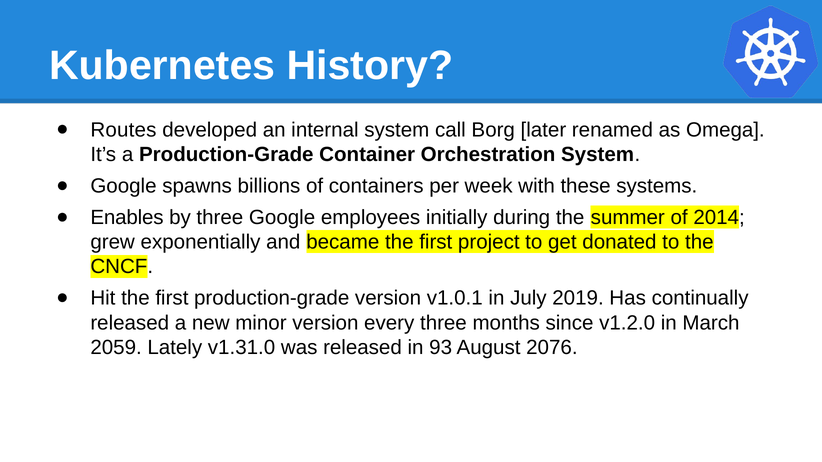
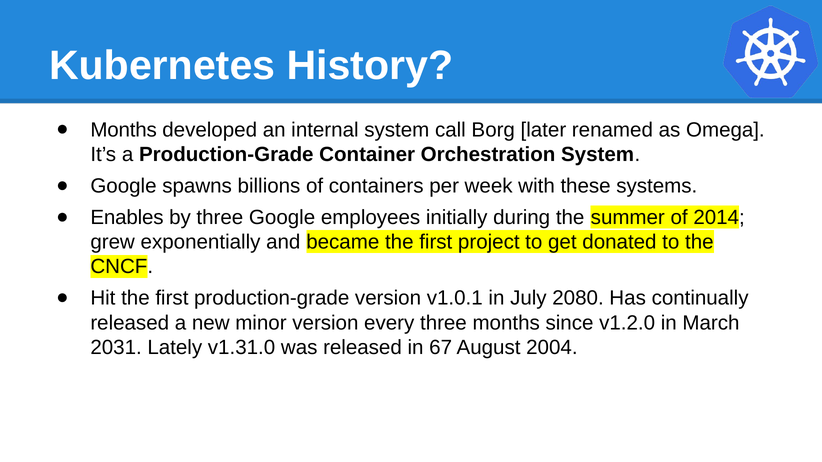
Routes: Routes -> Months (124, 130)
2019: 2019 -> 2080 (578, 298)
2059: 2059 -> 2031 (116, 348)
93: 93 -> 67 (441, 348)
2076: 2076 -> 2004 (552, 348)
